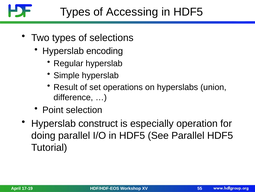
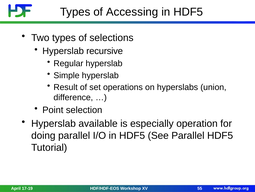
encoding: encoding -> recursive (105, 51)
construct: construct -> available (98, 123)
